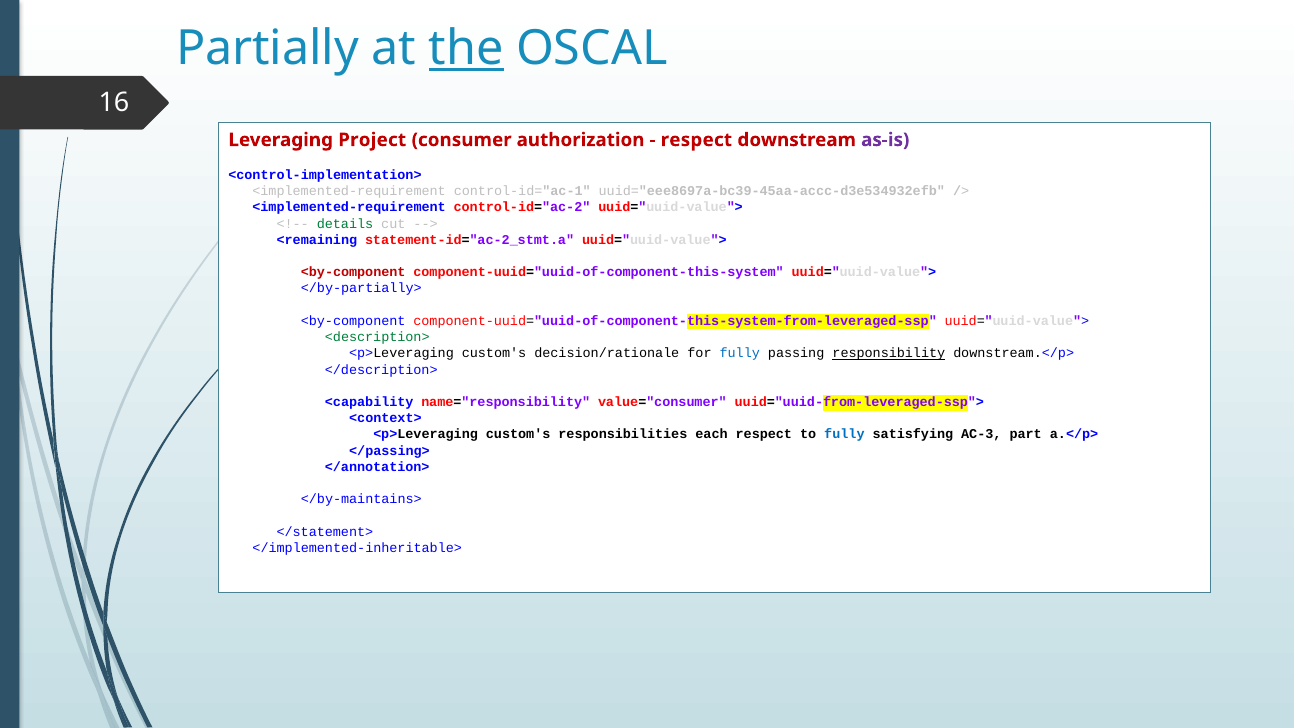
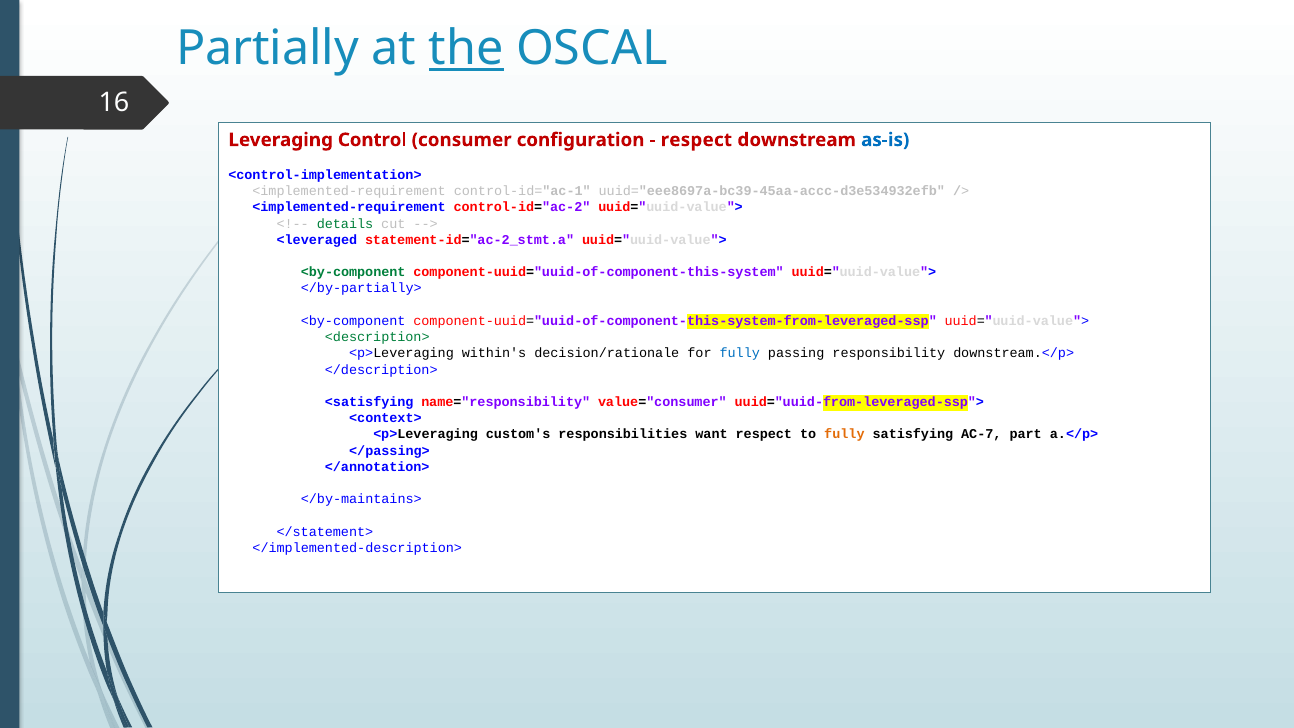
Project: Project -> Control (372, 140)
authorization: authorization -> configuration (581, 140)
as-is colour: purple -> blue (885, 140)
<remaining: <remaining -> <leveraged (317, 240)
<by-component colour: red -> green (353, 272)
custom's: custom's -> within's (494, 353)
responsibility underline: present -> none (889, 353)
<capability: <capability -> <satisfying (369, 402)
each: each -> want (712, 434)
fully colour: blue -> orange (844, 434)
AC-3: AC-3 -> AC-7 (981, 434)
</implemented-inheritable>: </implemented-inheritable> -> </implemented-description> (357, 548)
